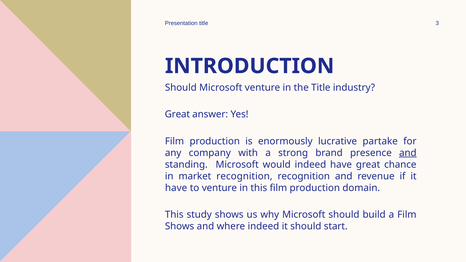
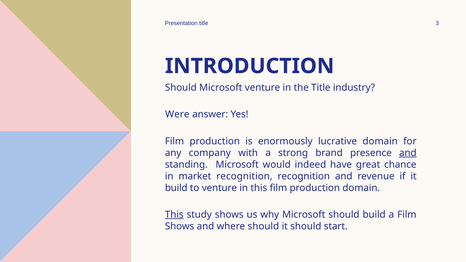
Great: Great -> Were (177, 114)
lucrative partake: partake -> domain (380, 141)
have: have -> build (176, 188)
This underline: none -> present (174, 215)
where indeed: indeed -> should (263, 226)
